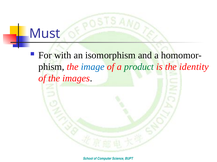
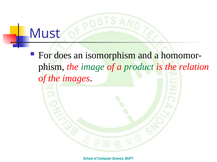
with: with -> does (63, 55)
image colour: blue -> green (93, 67)
identity: identity -> relation (194, 67)
